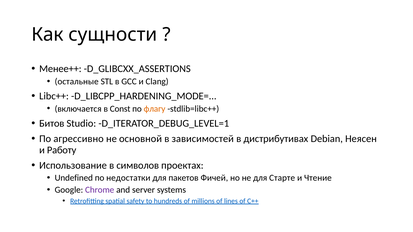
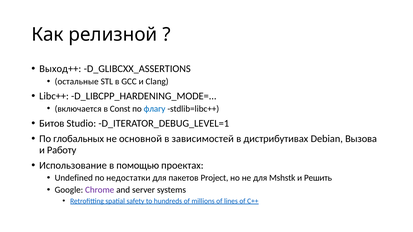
сущности: сущности -> релизной (113, 35)
Менее++: Менее++ -> Выход++ (60, 69)
флагу colour: orange -> blue (155, 109)
агрессивно: агрессивно -> глобальных (79, 139)
Неясен: Неясен -> Вызова (361, 139)
символов: символов -> помощью (138, 166)
Фичей: Фичей -> Project (214, 178)
Старте: Старте -> Mshstk (282, 178)
Чтение: Чтение -> Решить (318, 178)
